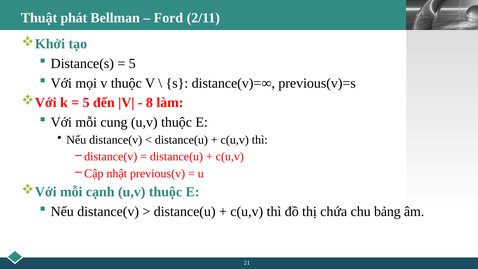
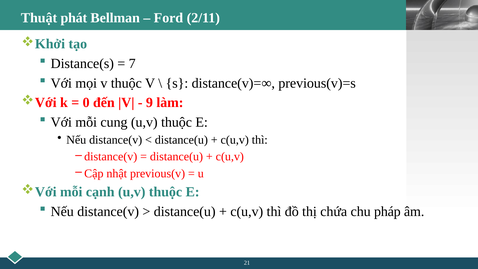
5: 5 -> 7 (132, 64)
5: 5 -> 0 (86, 103)
8: 8 -> 9 (149, 103)
bảng: bảng -> pháp (387, 211)
